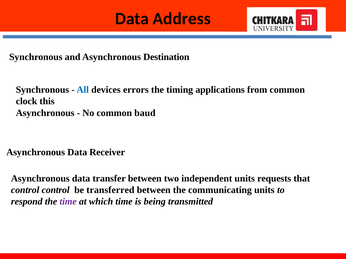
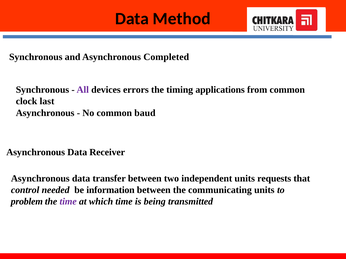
Address: Address -> Method (182, 19)
Destination: Destination -> Completed (166, 57)
All colour: blue -> purple (83, 90)
this: this -> last (47, 101)
control control: control -> needed (56, 190)
transferred: transferred -> information (110, 190)
respond: respond -> problem (27, 202)
